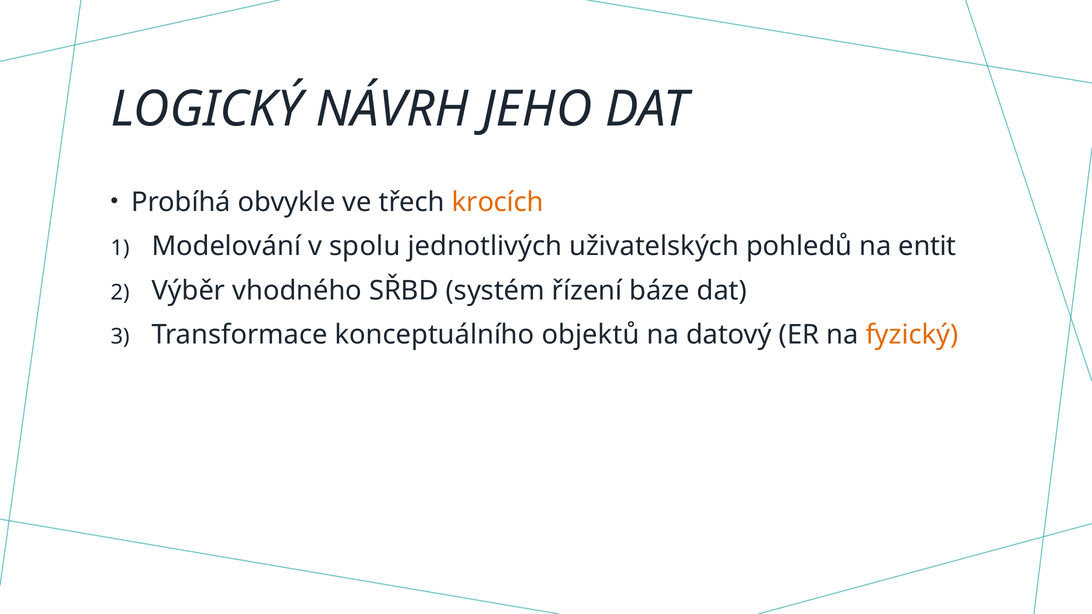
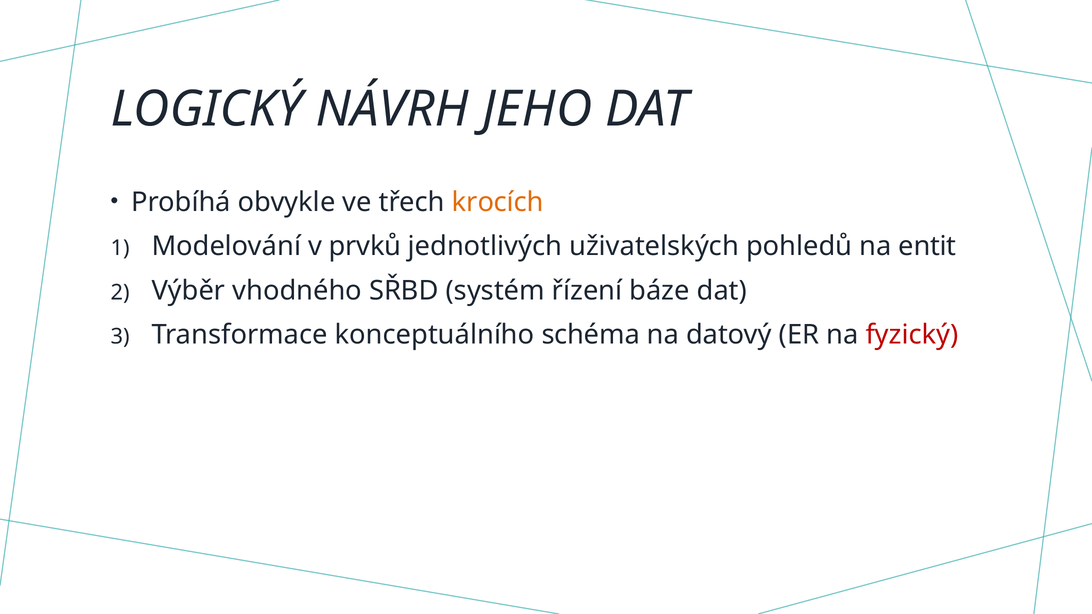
spolu: spolu -> prvků (365, 247)
objektů: objektů -> schéma (591, 335)
fyzický colour: orange -> red (912, 335)
